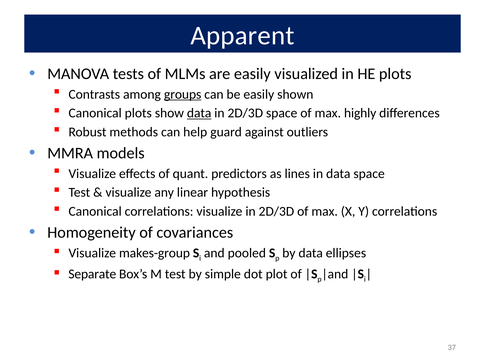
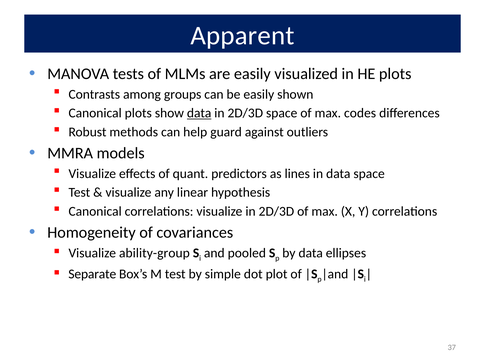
groups underline: present -> none (183, 94)
highly: highly -> codes (360, 113)
makes-group: makes-group -> ability-group (154, 253)
